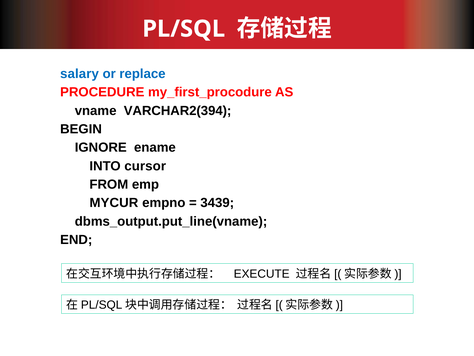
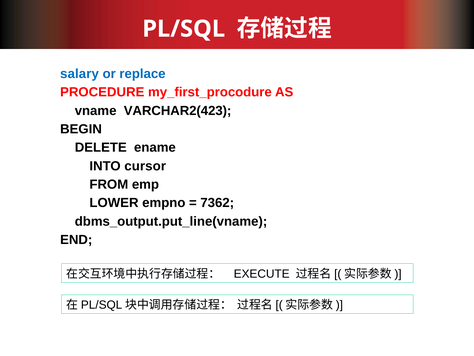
VARCHAR2(394: VARCHAR2(394 -> VARCHAR2(423 (178, 110)
IGNORE: IGNORE -> DELETE (101, 147)
MYCUR: MYCUR -> LOWER (114, 203)
3439: 3439 -> 7362 (217, 203)
